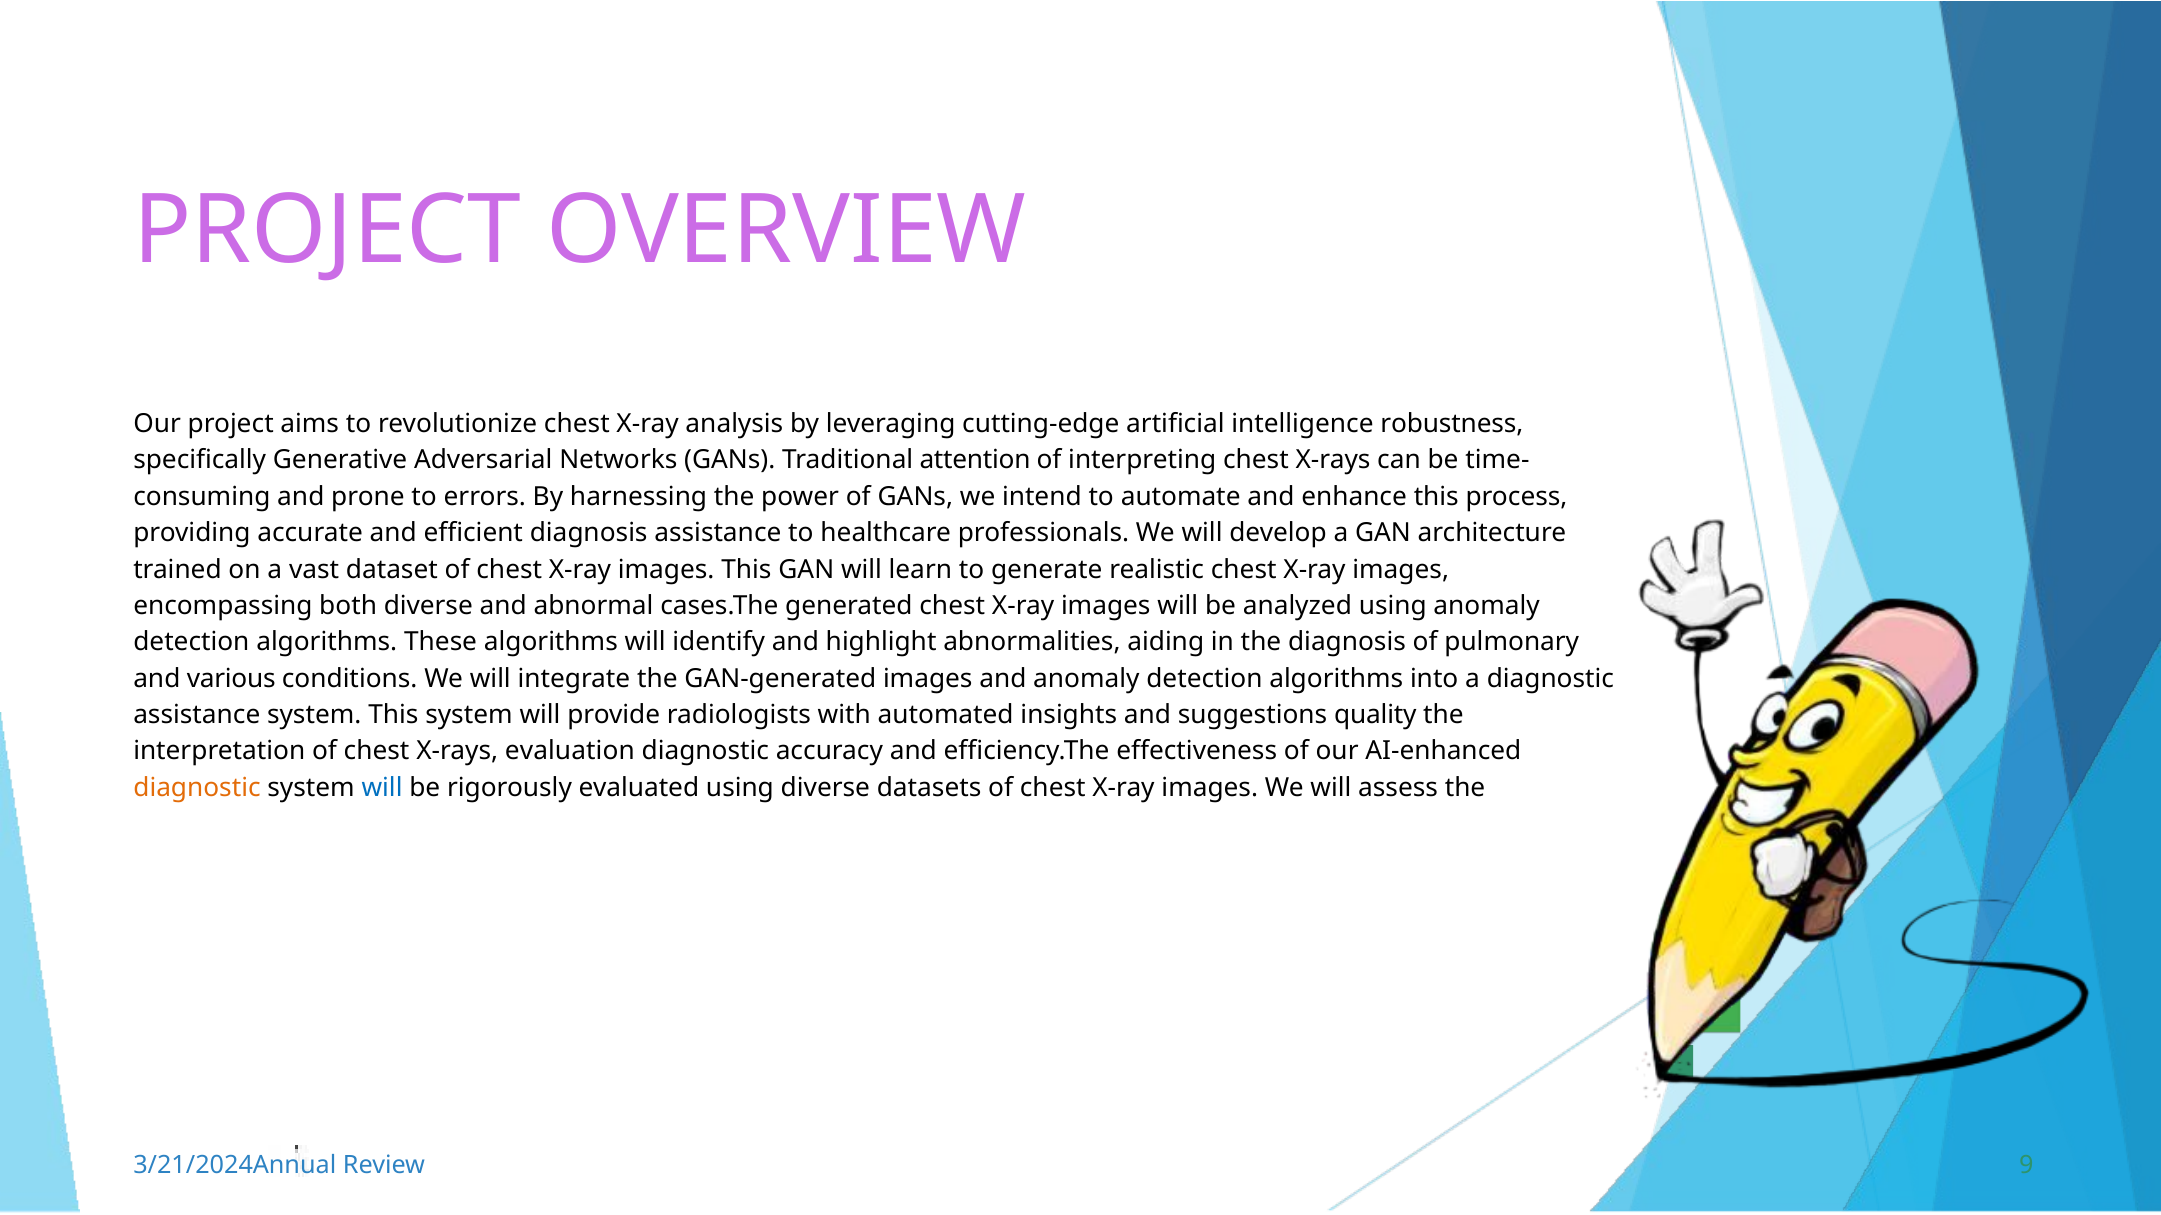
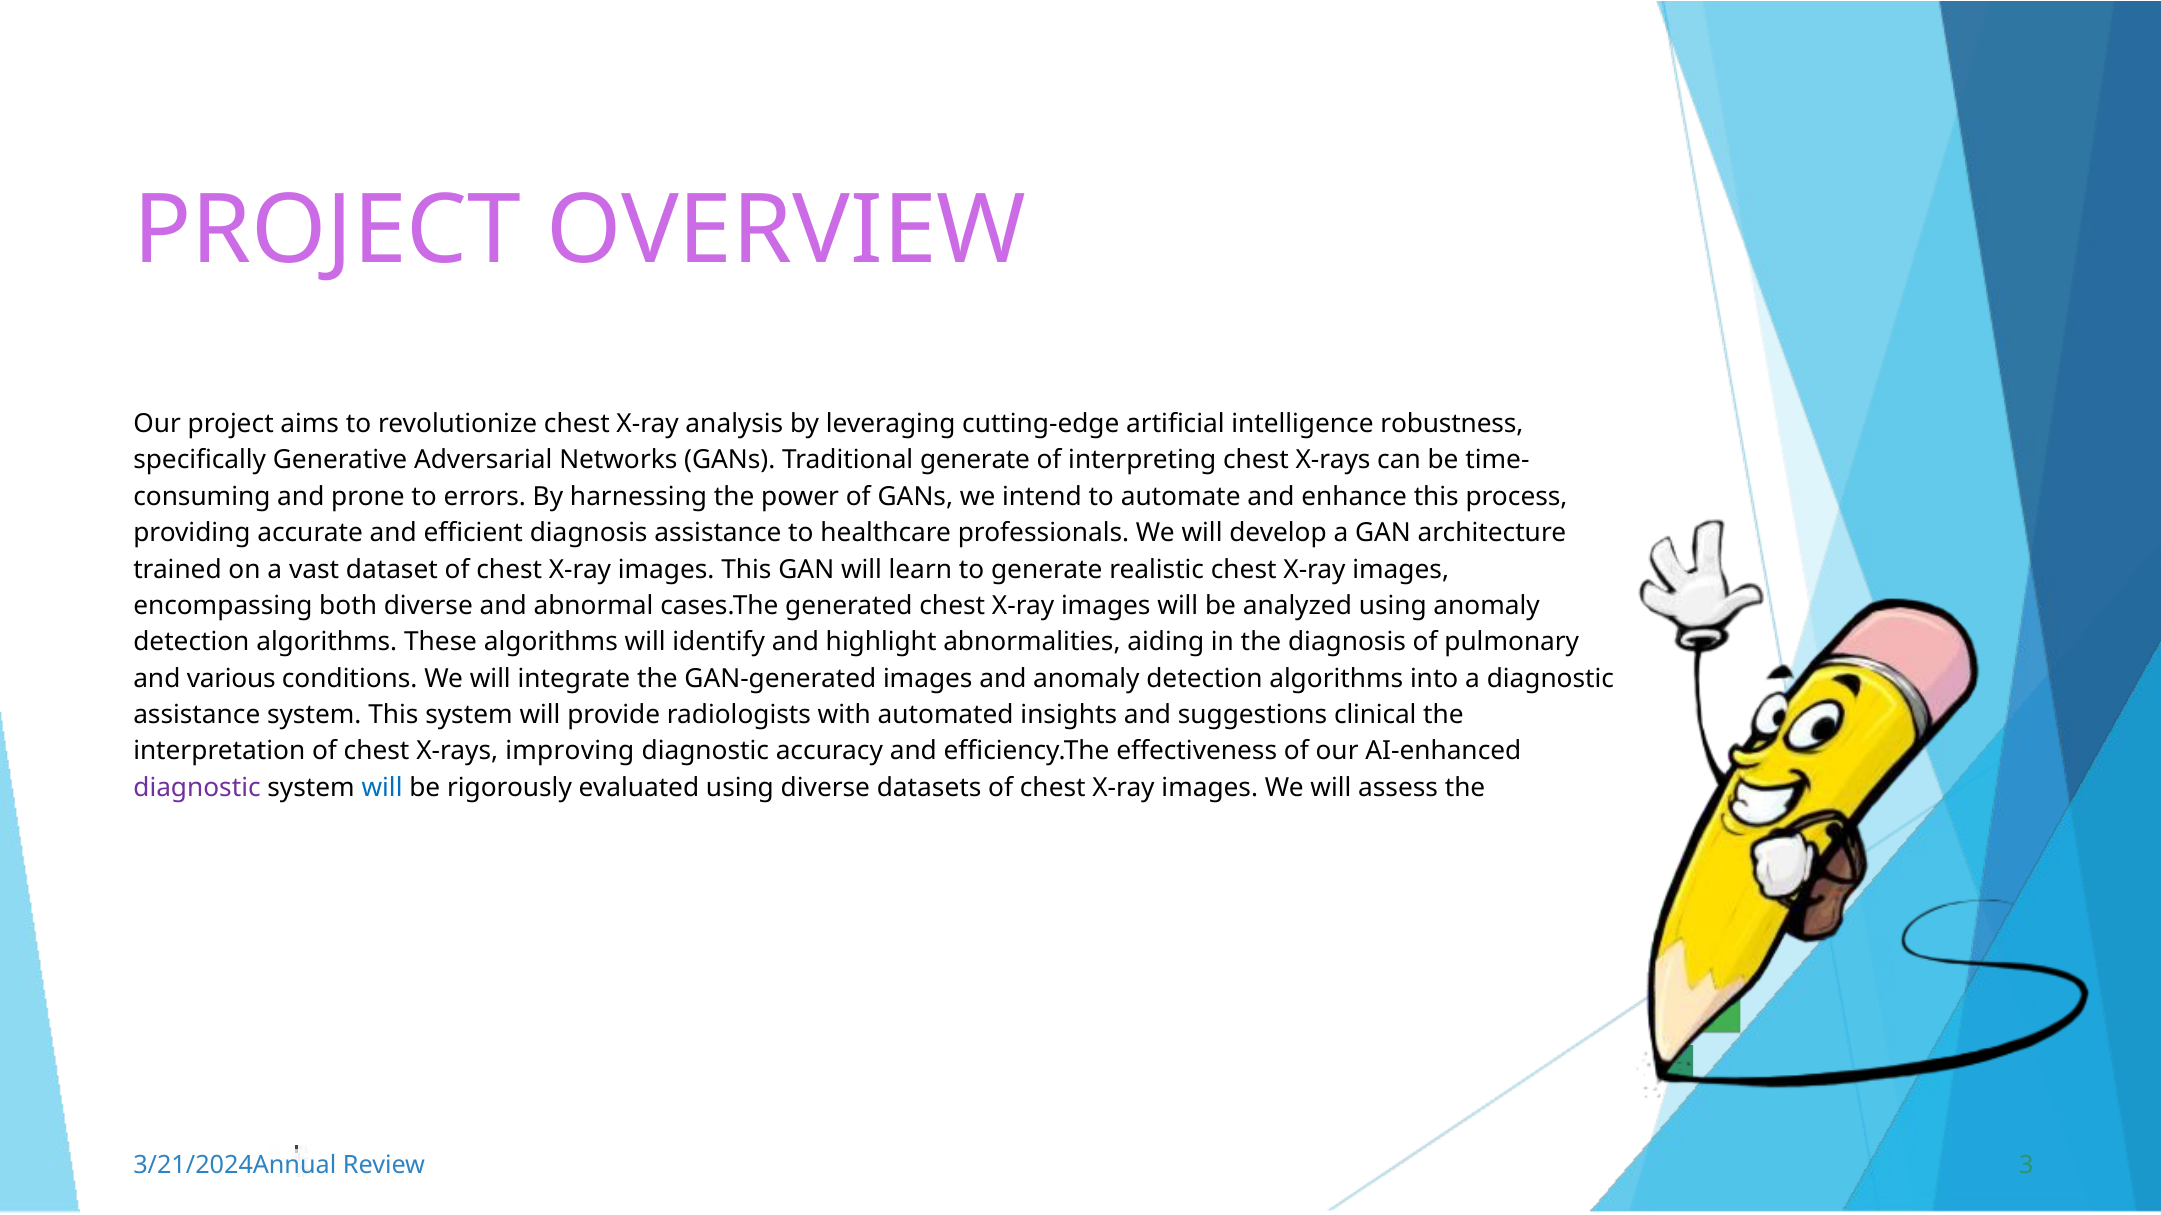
Traditional attention: attention -> generate (975, 461)
quality: quality -> clinical (1375, 715)
evaluation: evaluation -> improving (570, 752)
diagnostic colour: orange -> purple (197, 788)
9: 9 -> 3 (2026, 1166)
